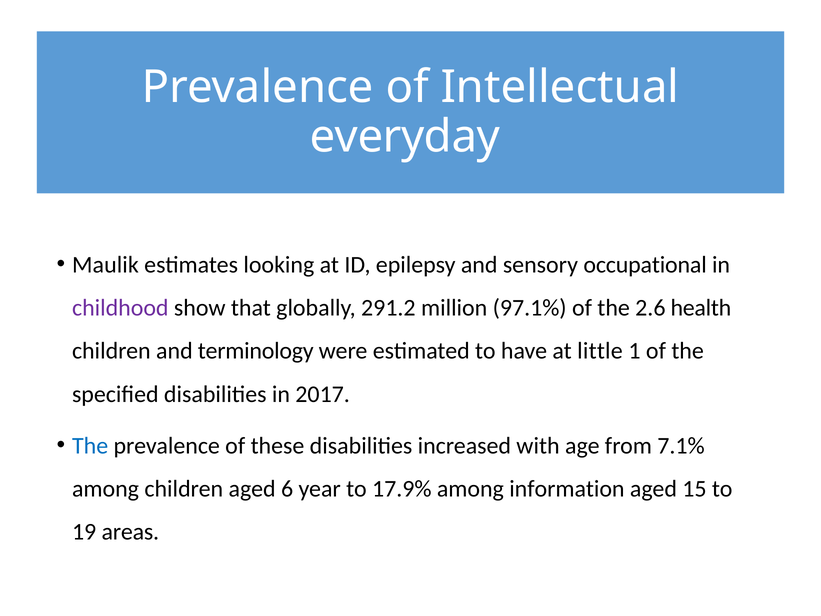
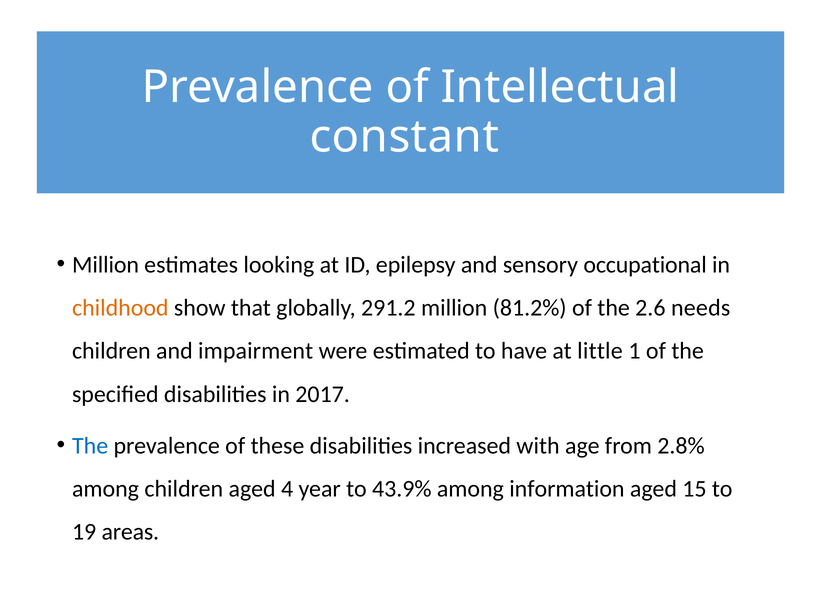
everyday: everyday -> constant (404, 137)
Maulik: Maulik -> Million (106, 265)
childhood colour: purple -> orange (120, 308)
97.1%: 97.1% -> 81.2% (530, 308)
health: health -> needs (701, 308)
terminology: terminology -> impairment (256, 351)
7.1%: 7.1% -> 2.8% (681, 446)
6: 6 -> 4 (287, 489)
17.9%: 17.9% -> 43.9% (402, 489)
